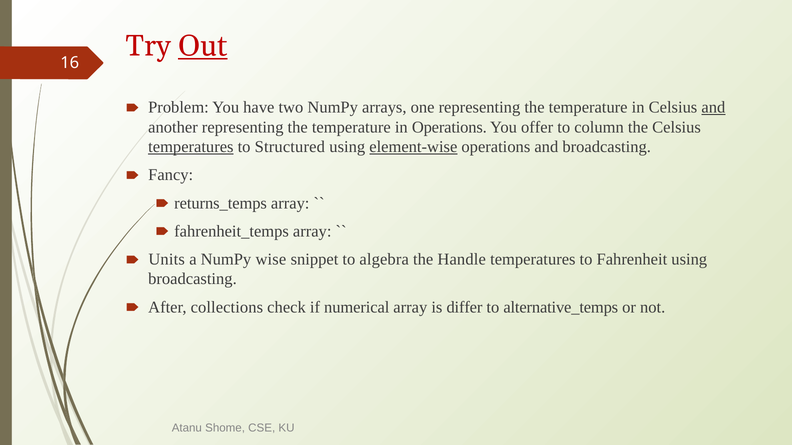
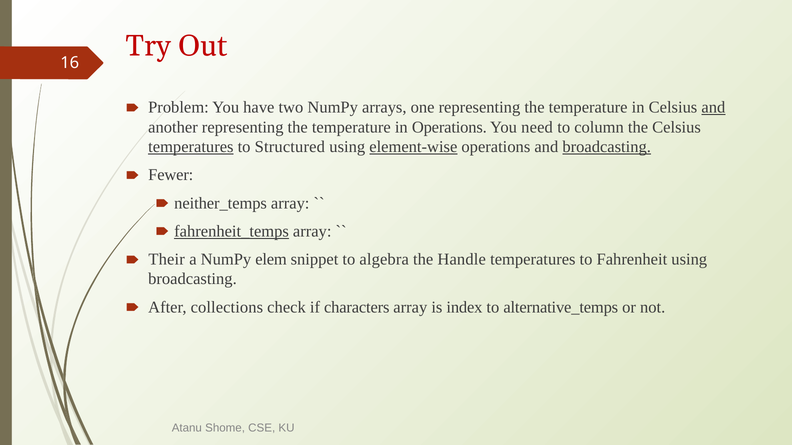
Out underline: present -> none (203, 46)
offer: offer -> need (537, 127)
broadcasting underline: none -> present (607, 147)
Fancy: Fancy -> Fewer (171, 175)
returns_temps: returns_temps -> neither_temps (221, 203)
fahrenheit_temps underline: none -> present (232, 231)
Units: Units -> Their (167, 260)
wise: wise -> elem (271, 260)
numerical: numerical -> characters (357, 307)
differ: differ -> index (464, 307)
